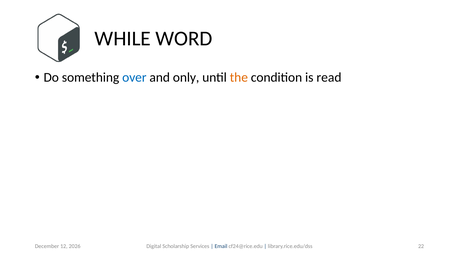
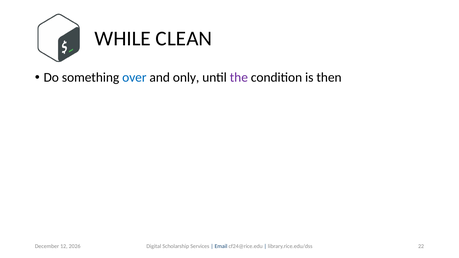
WORD: WORD -> CLEAN (184, 39)
the colour: orange -> purple (239, 78)
read: read -> then (329, 78)
